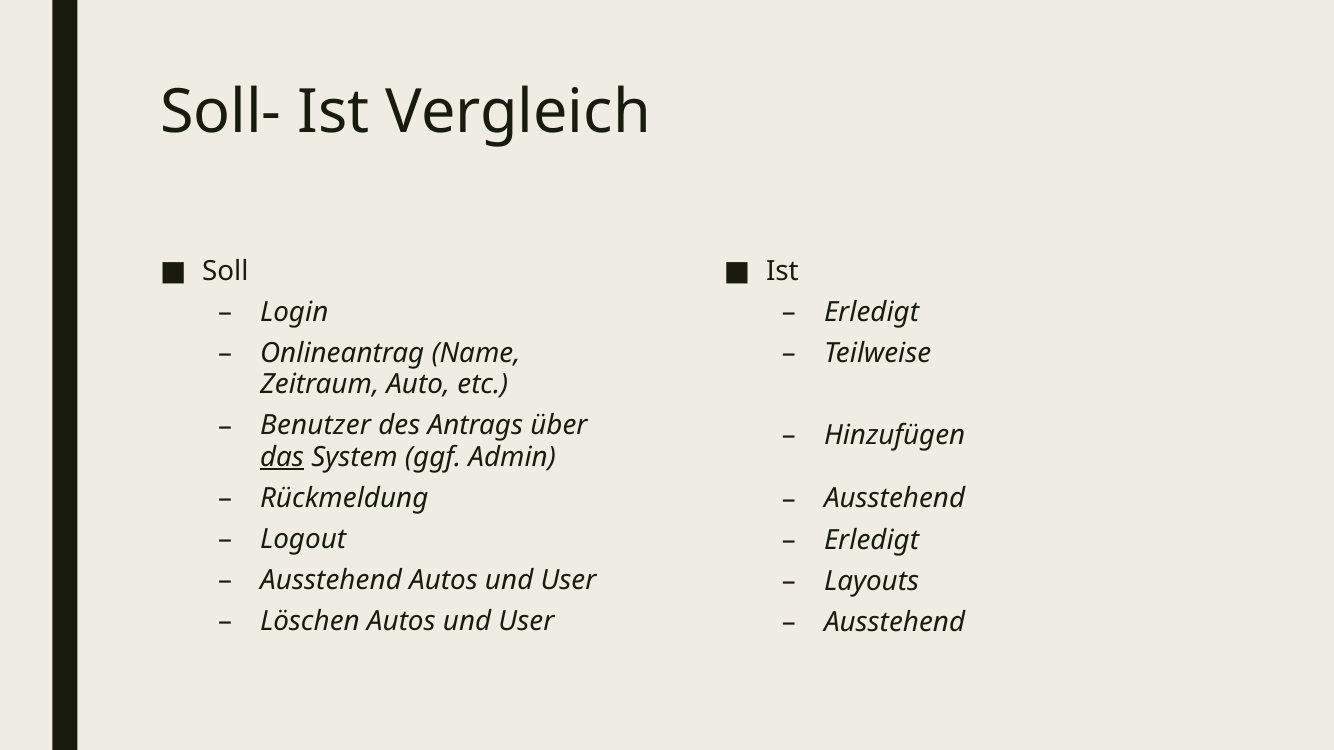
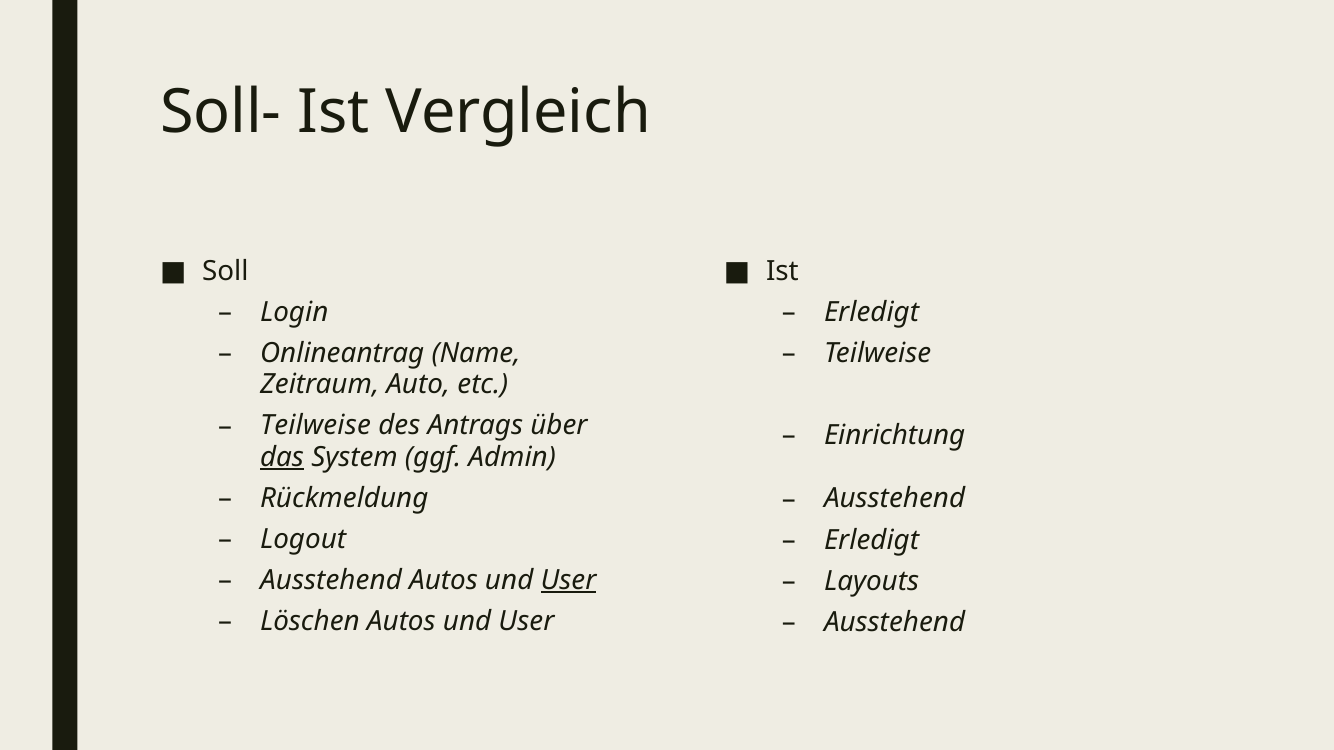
Benutzer: Benutzer -> Teilweise (316, 426)
Hinzufügen: Hinzufügen -> Einrichtung (895, 436)
User underline: none -> present (569, 581)
